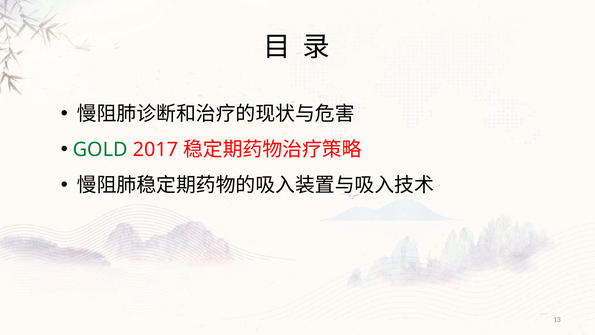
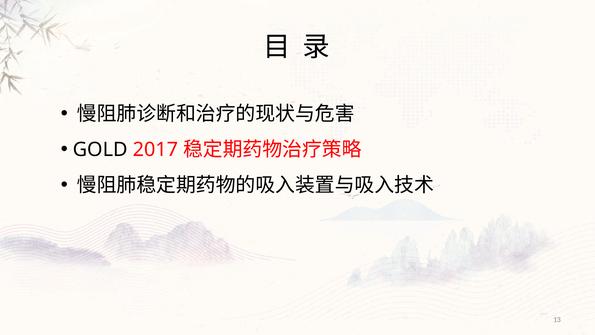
GOLD colour: green -> black (100, 150)
